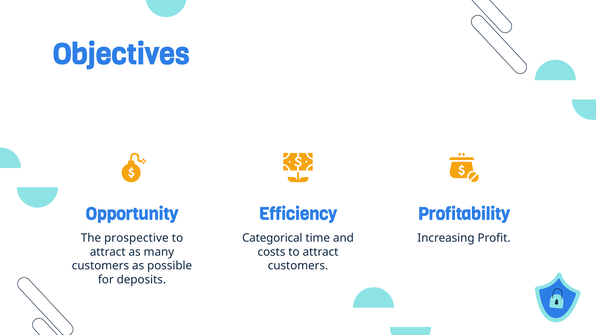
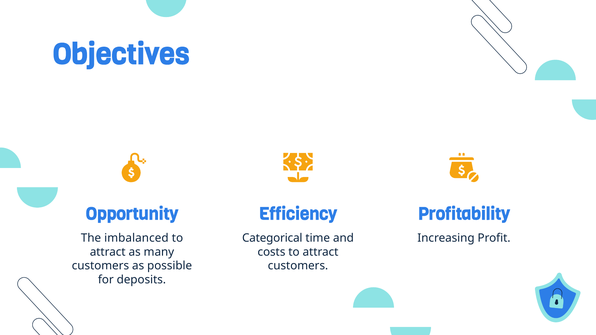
prospective: prospective -> imbalanced (136, 238)
